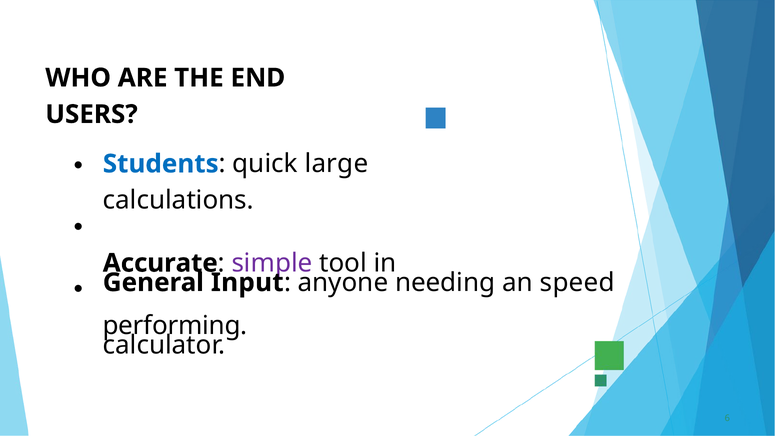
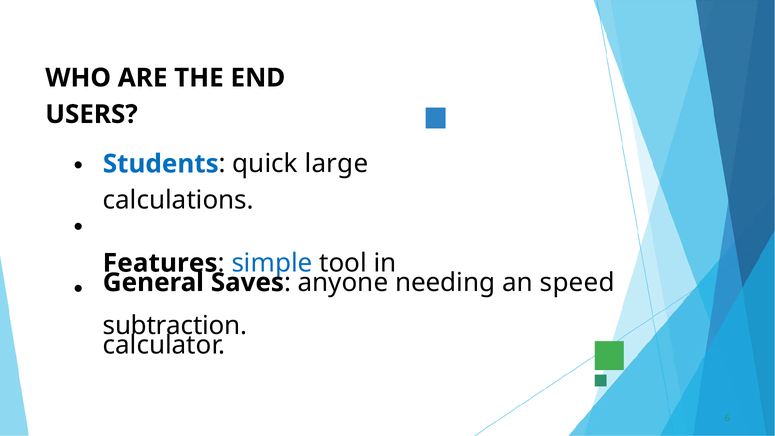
Accurate: Accurate -> Features (160, 263)
simple colour: purple -> blue (272, 263)
Input: Input -> Saves (247, 282)
performing: performing -> subtraction (175, 326)
